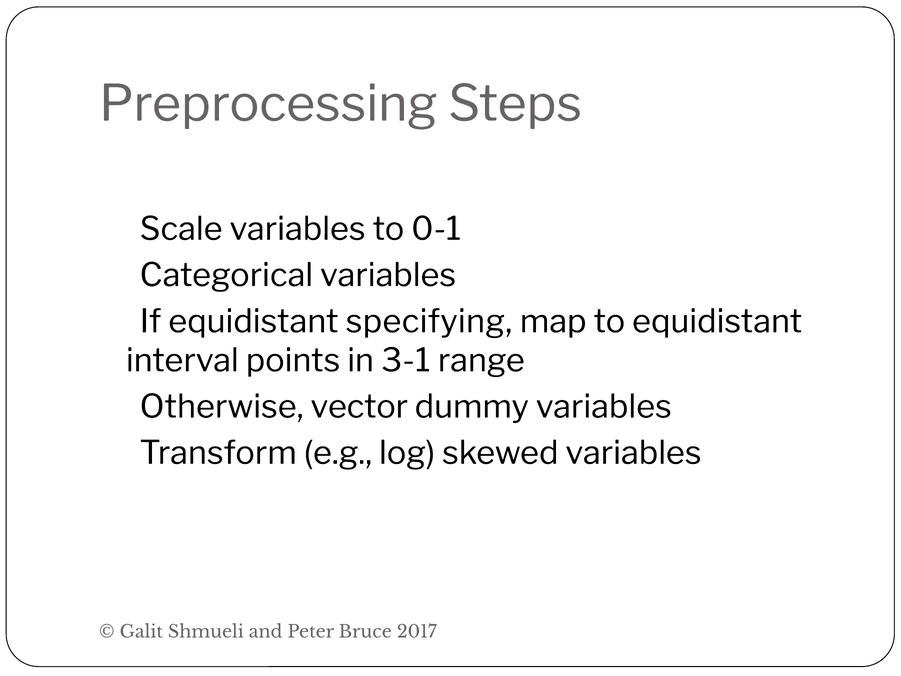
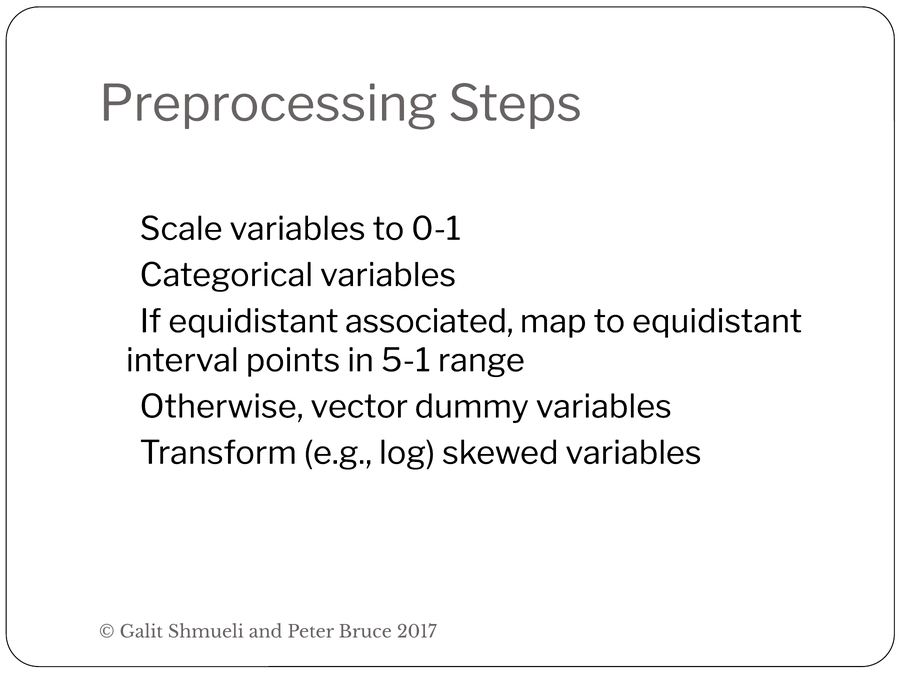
specifying: specifying -> associated (429, 321)
3-1: 3-1 -> 5-1 (406, 360)
